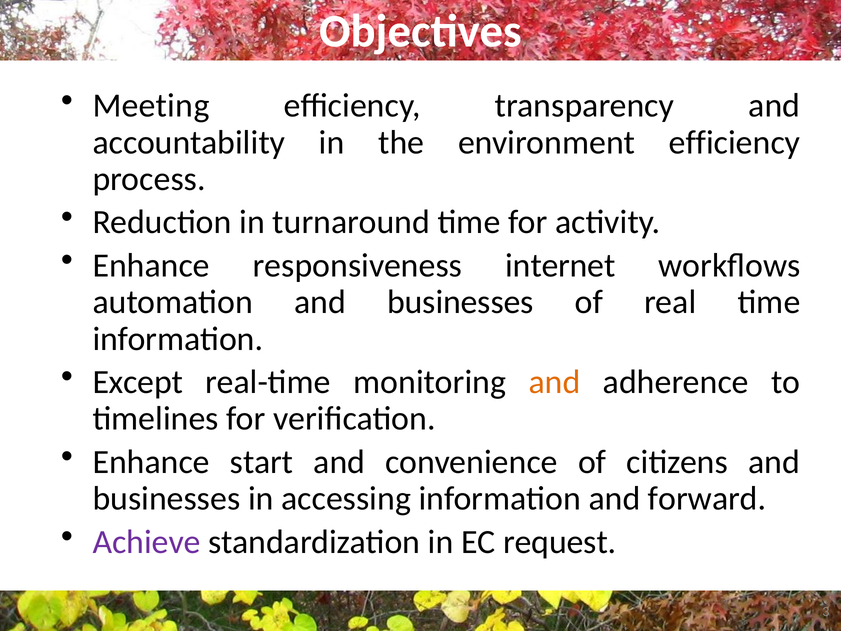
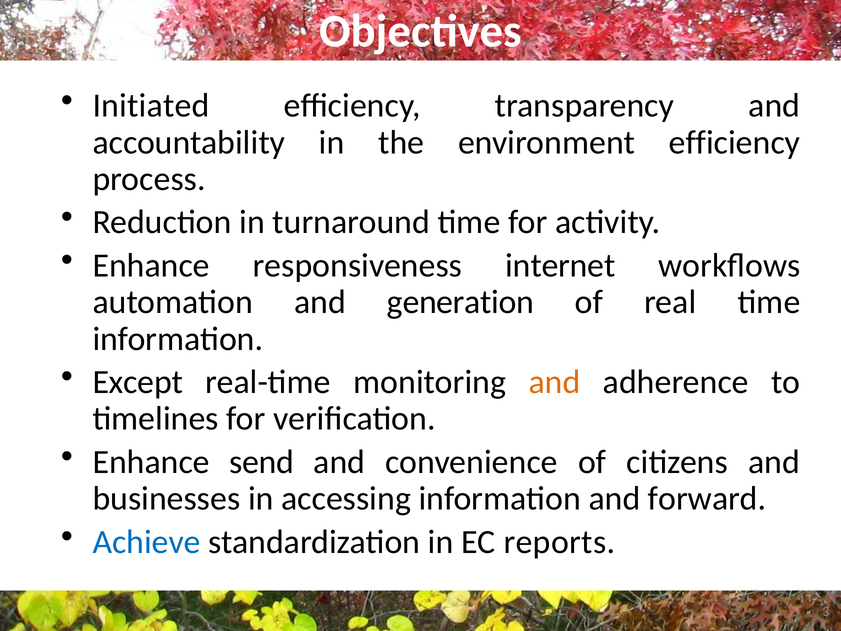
Meeting: Meeting -> Initiated (151, 106)
automation and businesses: businesses -> generation (460, 302)
start: start -> send (262, 462)
Achieve colour: purple -> blue (147, 542)
request: request -> reports (559, 542)
